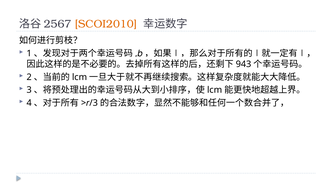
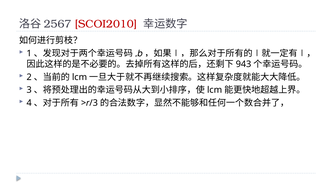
SCOI2010 colour: orange -> red (106, 24)
